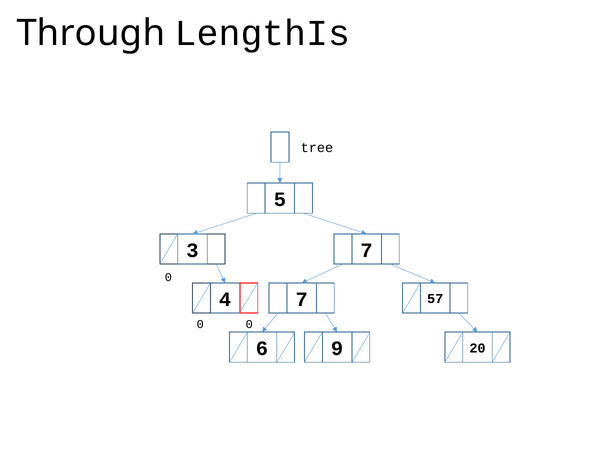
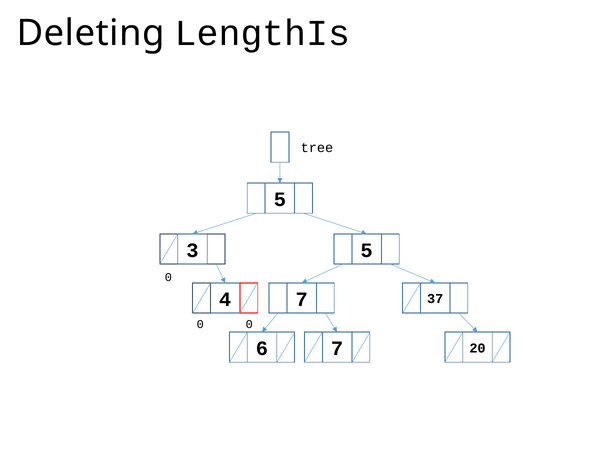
Through: Through -> Deleting (91, 33)
3 7: 7 -> 5 (367, 250)
57: 57 -> 37 (435, 299)
6 9: 9 -> 7 (337, 349)
